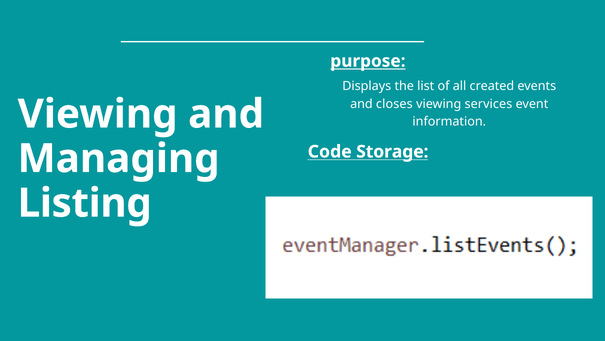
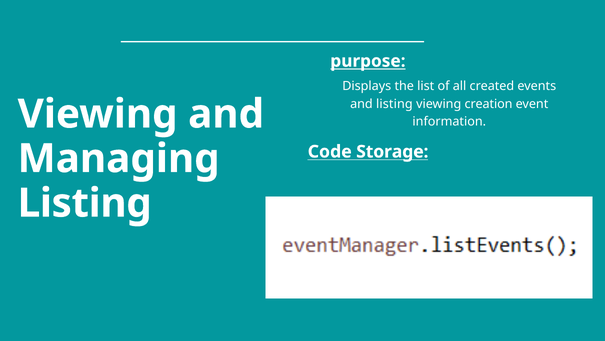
and closes: closes -> listing (394, 104)
services: services -> creation (489, 104)
